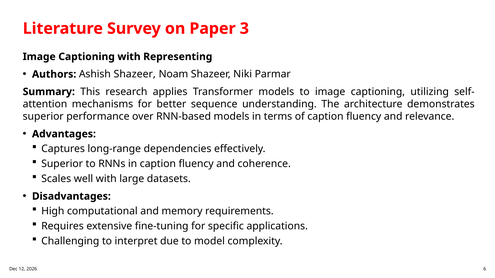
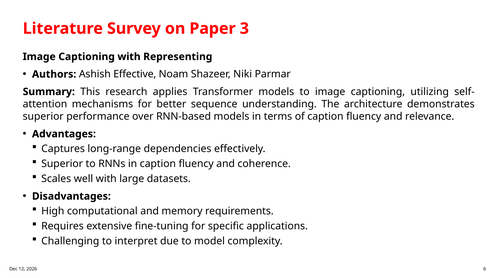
Ashish Shazeer: Shazeer -> Effective (135, 74)
